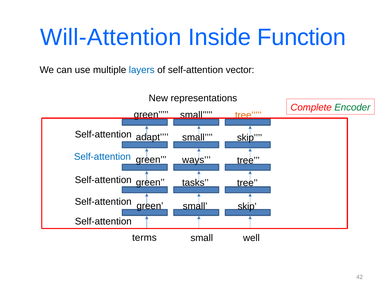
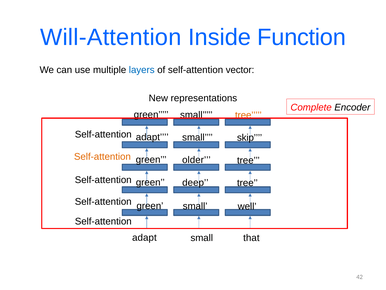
Encoder colour: green -> black (352, 107)
Self-attention colour: blue -> orange (102, 156)
ways: ways -> older (196, 160)
tasks: tasks -> deep (195, 182)
green small skip: skip -> well (247, 206)
terms: terms -> adapt (144, 237)
well: well -> that (251, 238)
